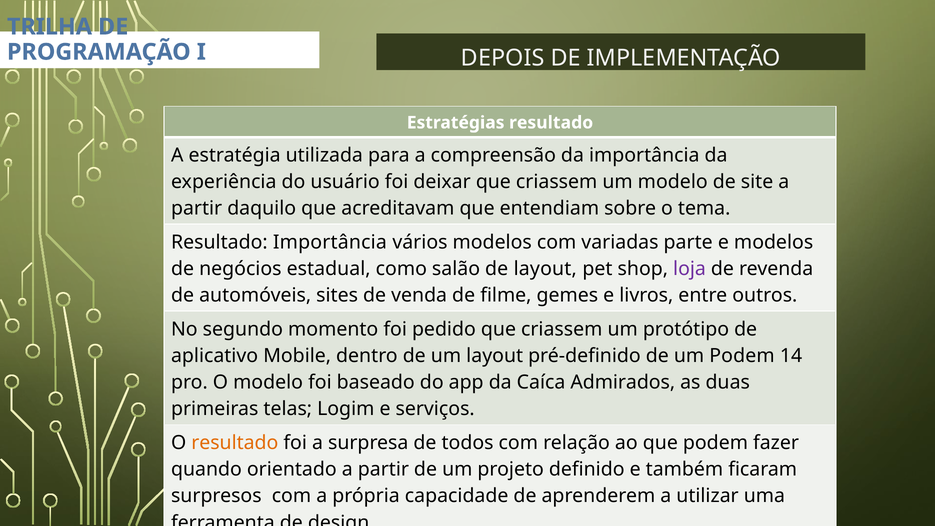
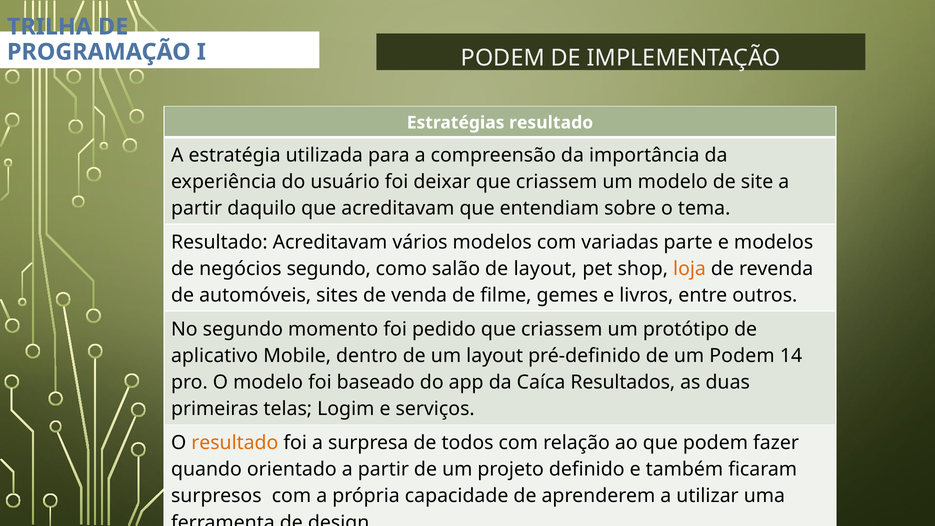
I DEPOIS: DEPOIS -> PODEM (503, 58)
Resultado Importância: Importância -> Acreditavam (330, 242)
negócios estadual: estadual -> segundo (329, 269)
loja colour: purple -> orange (690, 269)
Admirados: Admirados -> Resultados (623, 382)
